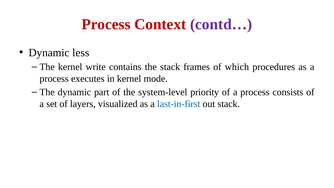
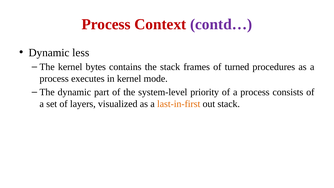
write: write -> bytes (96, 67)
which: which -> turned (237, 67)
last-in-first colour: blue -> orange (179, 104)
